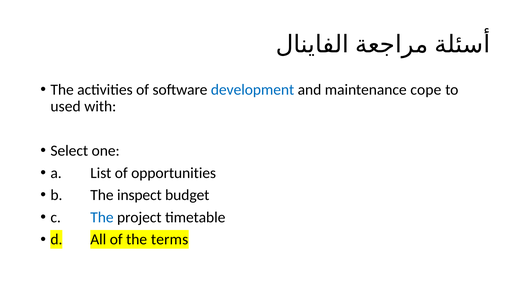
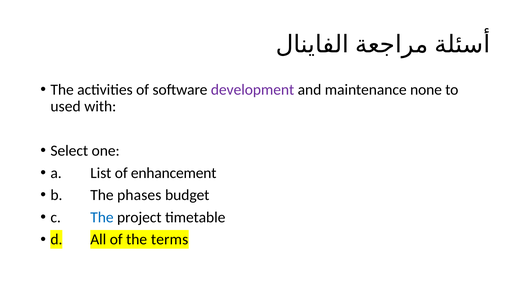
development colour: blue -> purple (253, 90)
cope: cope -> none (426, 90)
opportunities: opportunities -> enhancement (174, 173)
inspect: inspect -> phases (139, 196)
